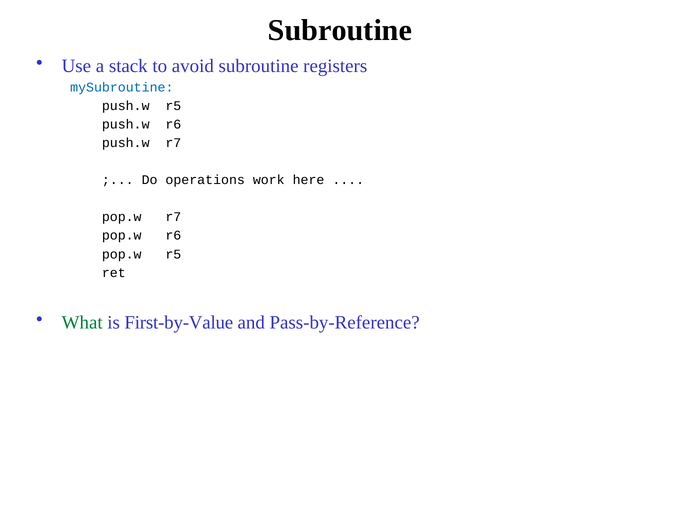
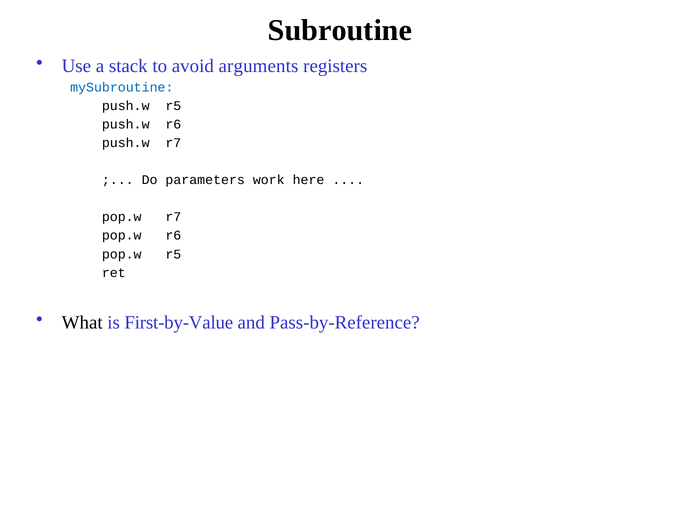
avoid subroutine: subroutine -> arguments (258, 66)
operations: operations -> parameters (205, 180)
What colour: green -> black (82, 323)
